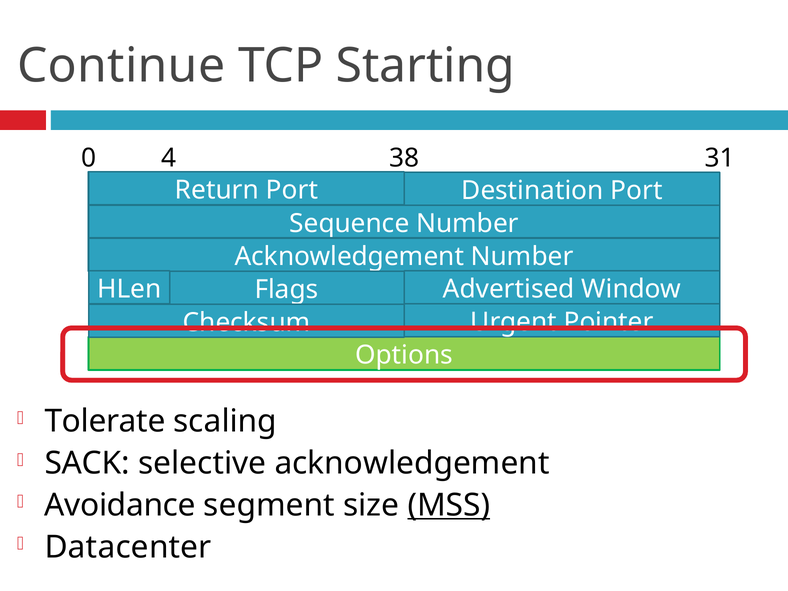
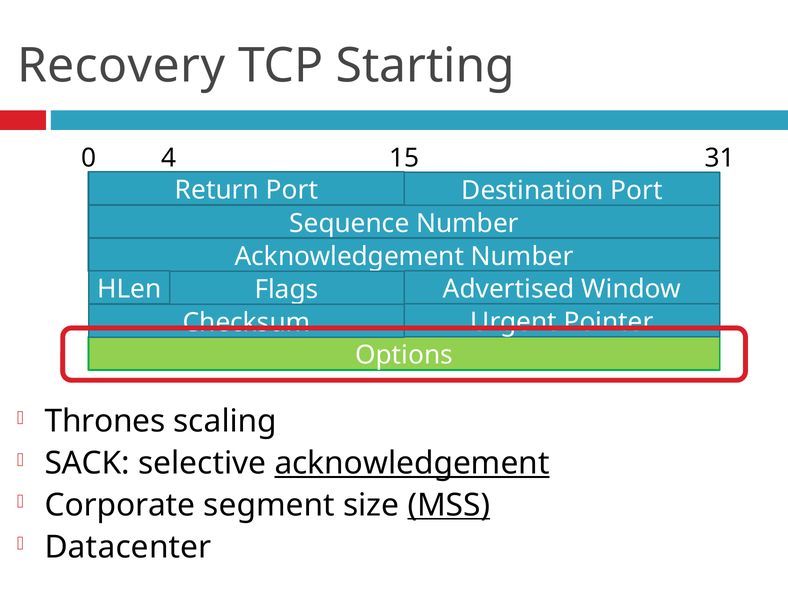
Continue: Continue -> Recovery (121, 66)
38: 38 -> 15 (404, 158)
Tolerate: Tolerate -> Thrones (105, 421)
acknowledgement underline: none -> present (412, 463)
Avoidance: Avoidance -> Corporate (120, 505)
